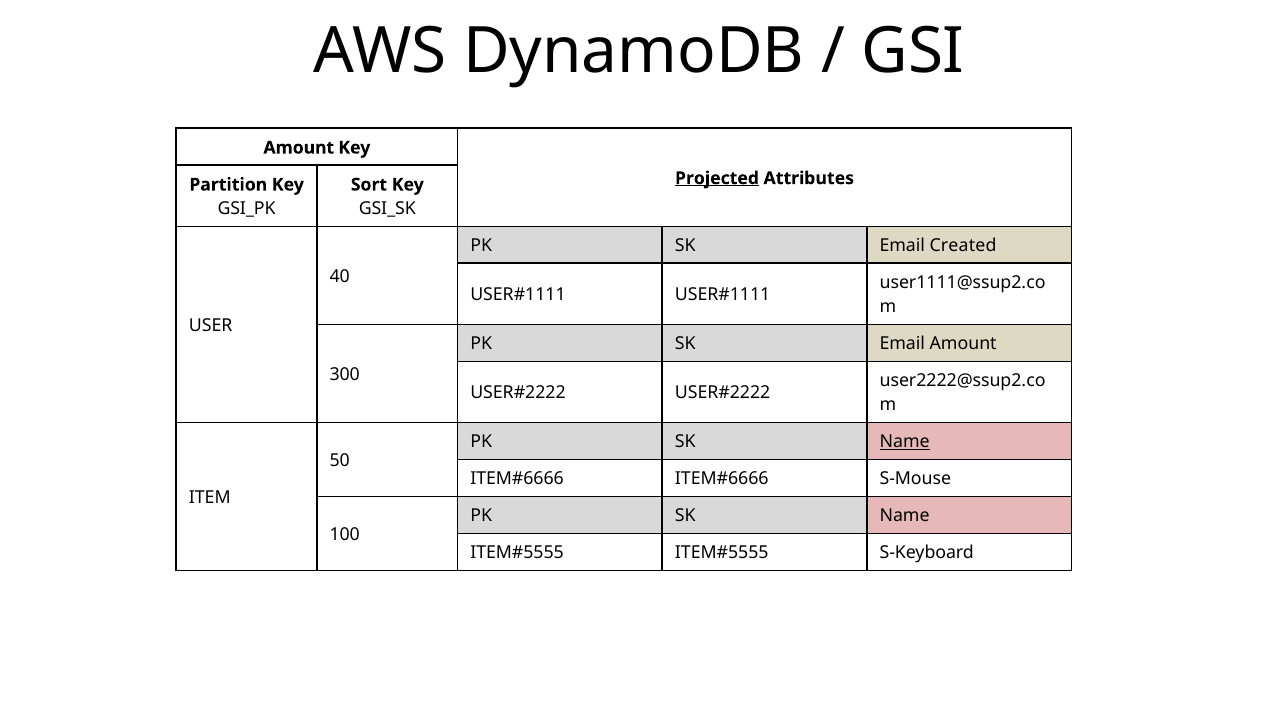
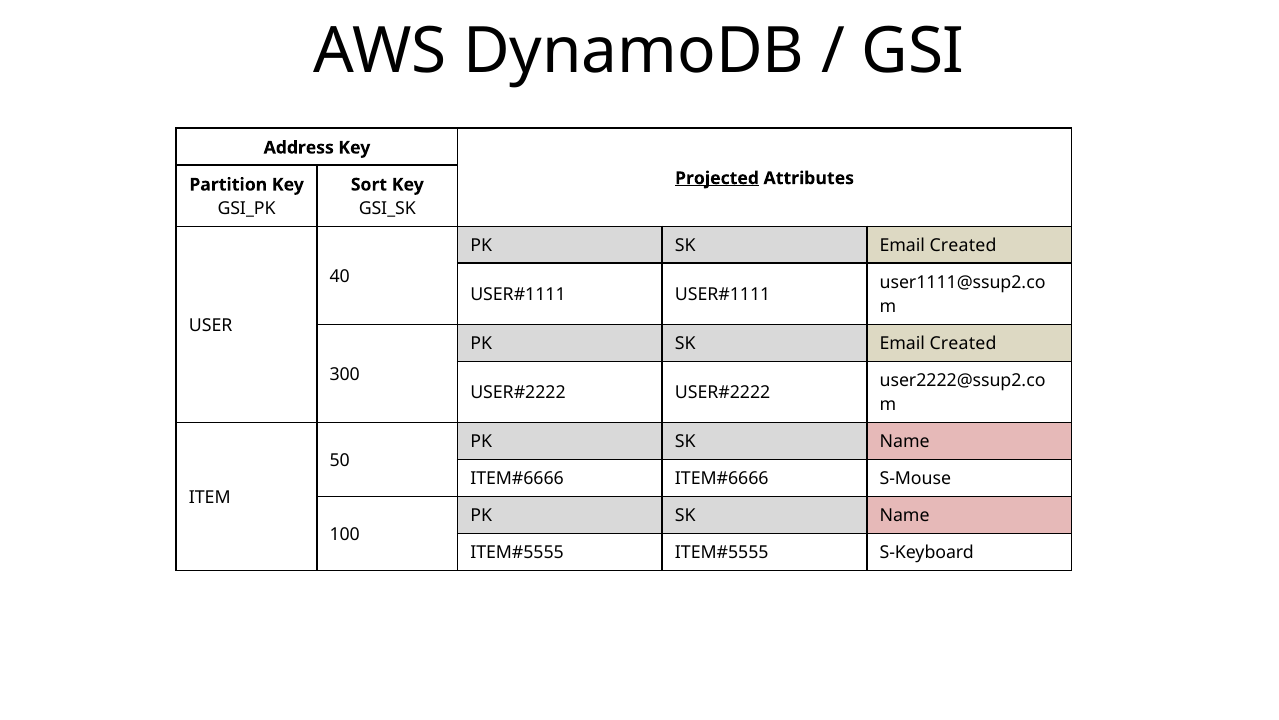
Amount: Amount -> Address (299, 148)
Amount: Amount -> Created (963, 344)
Name underline: present -> none (905, 442)
